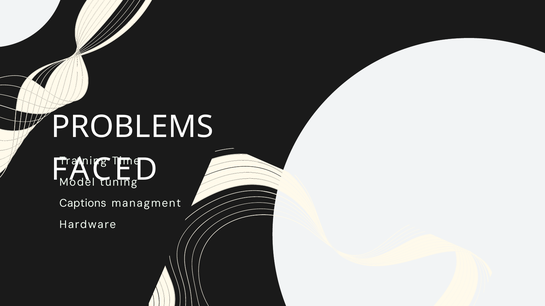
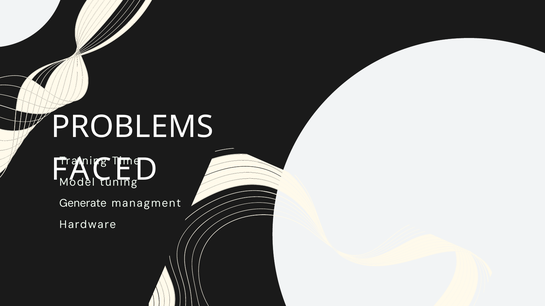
Captions: Captions -> Generate (83, 204)
